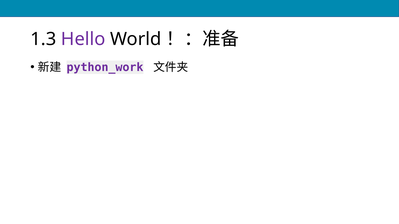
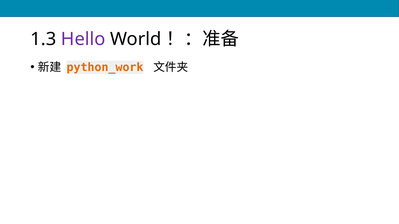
python_work colour: purple -> orange (105, 67)
